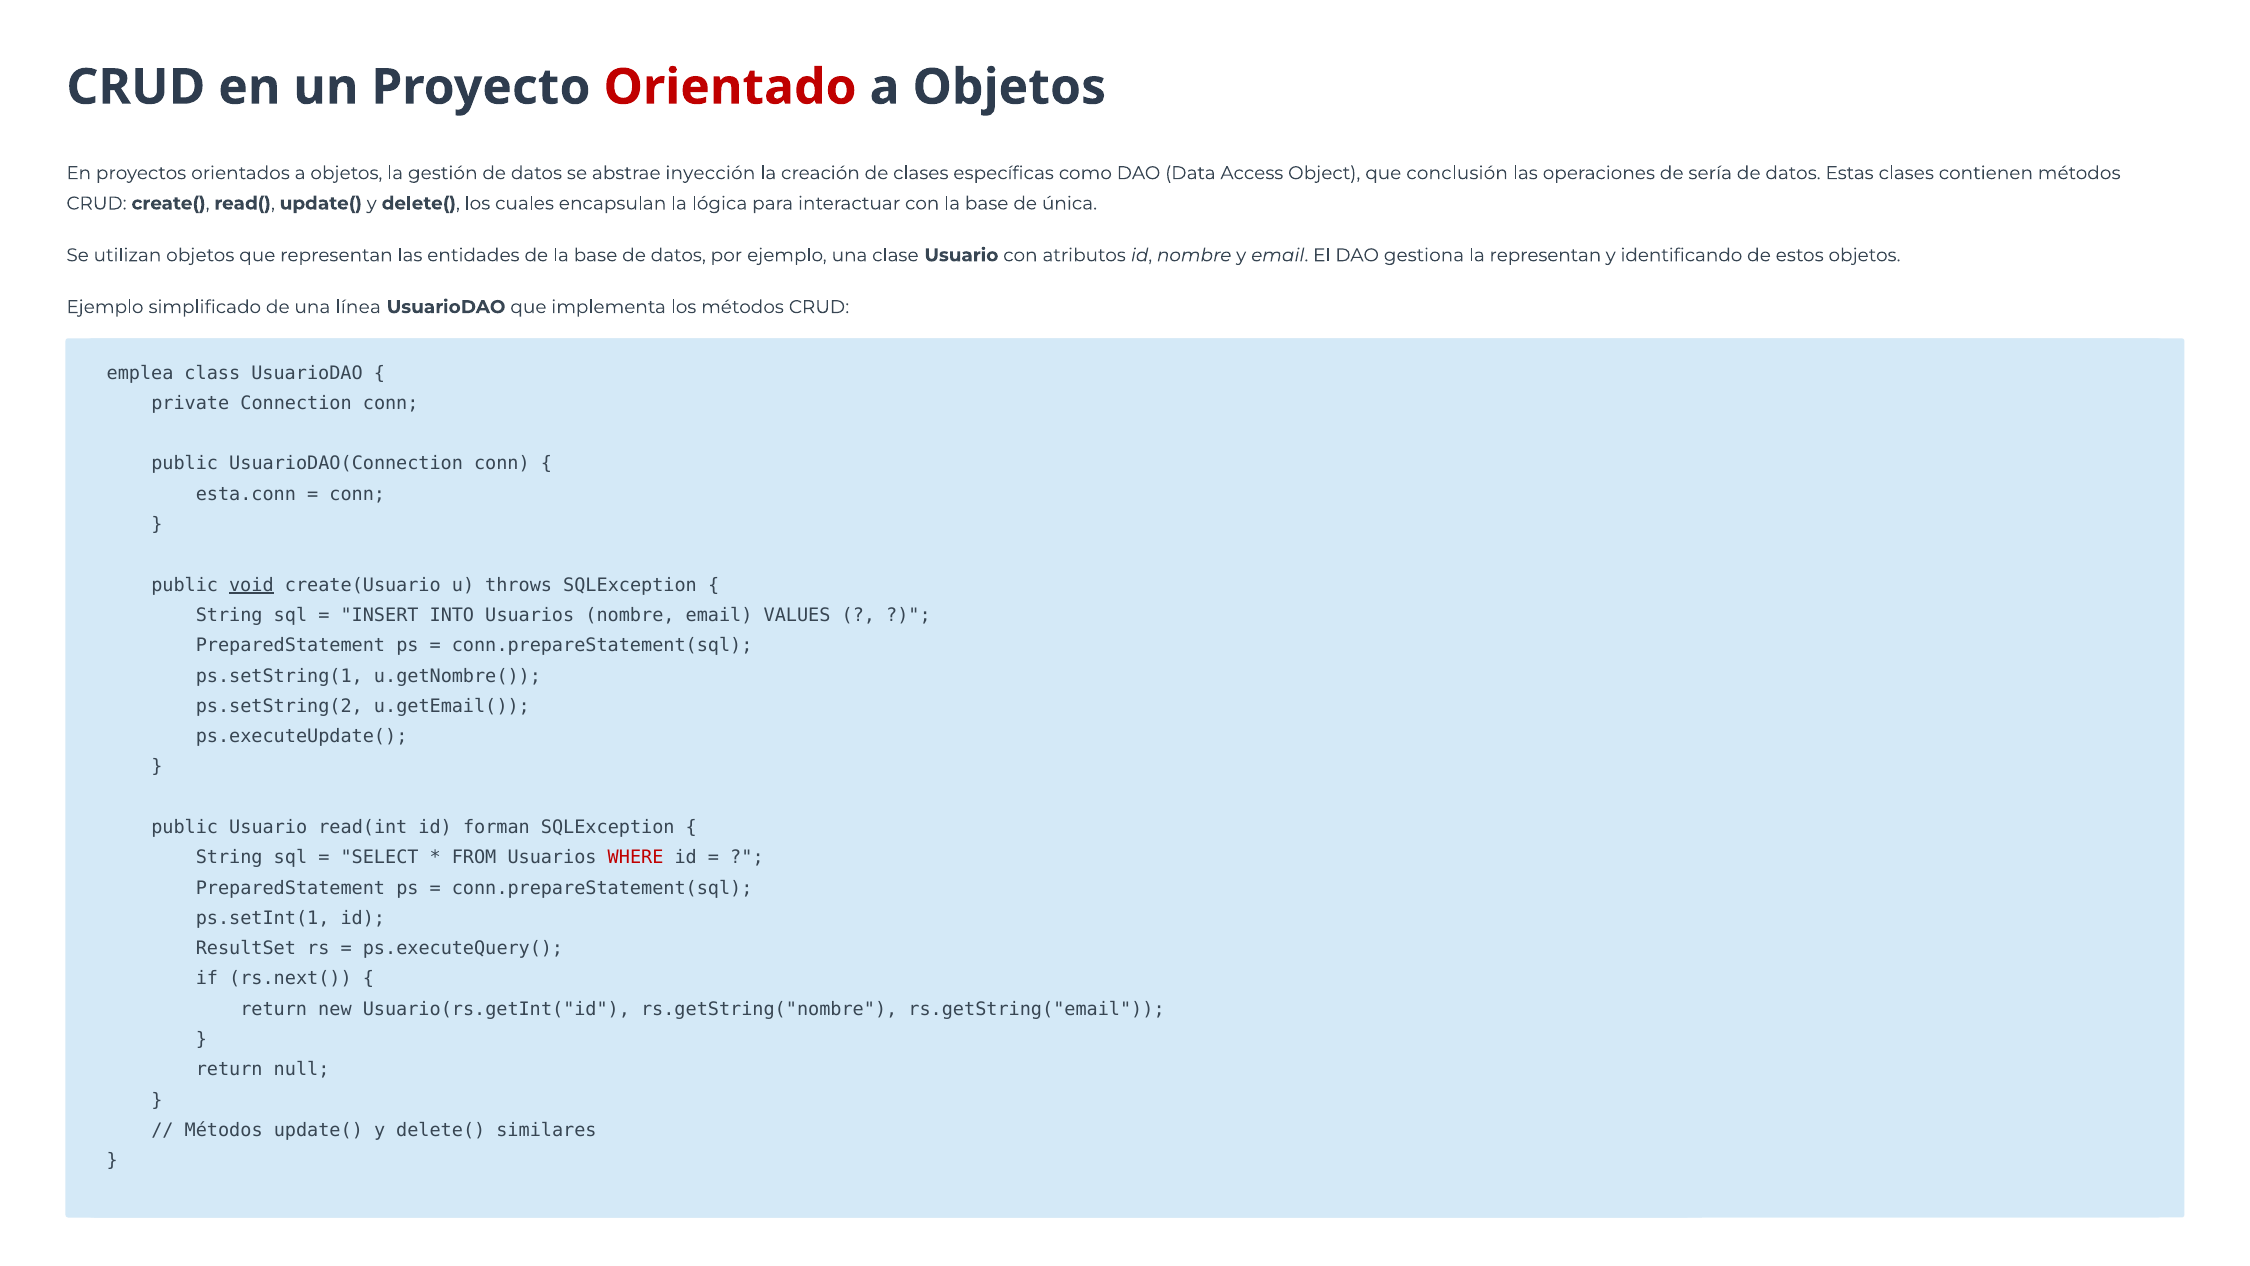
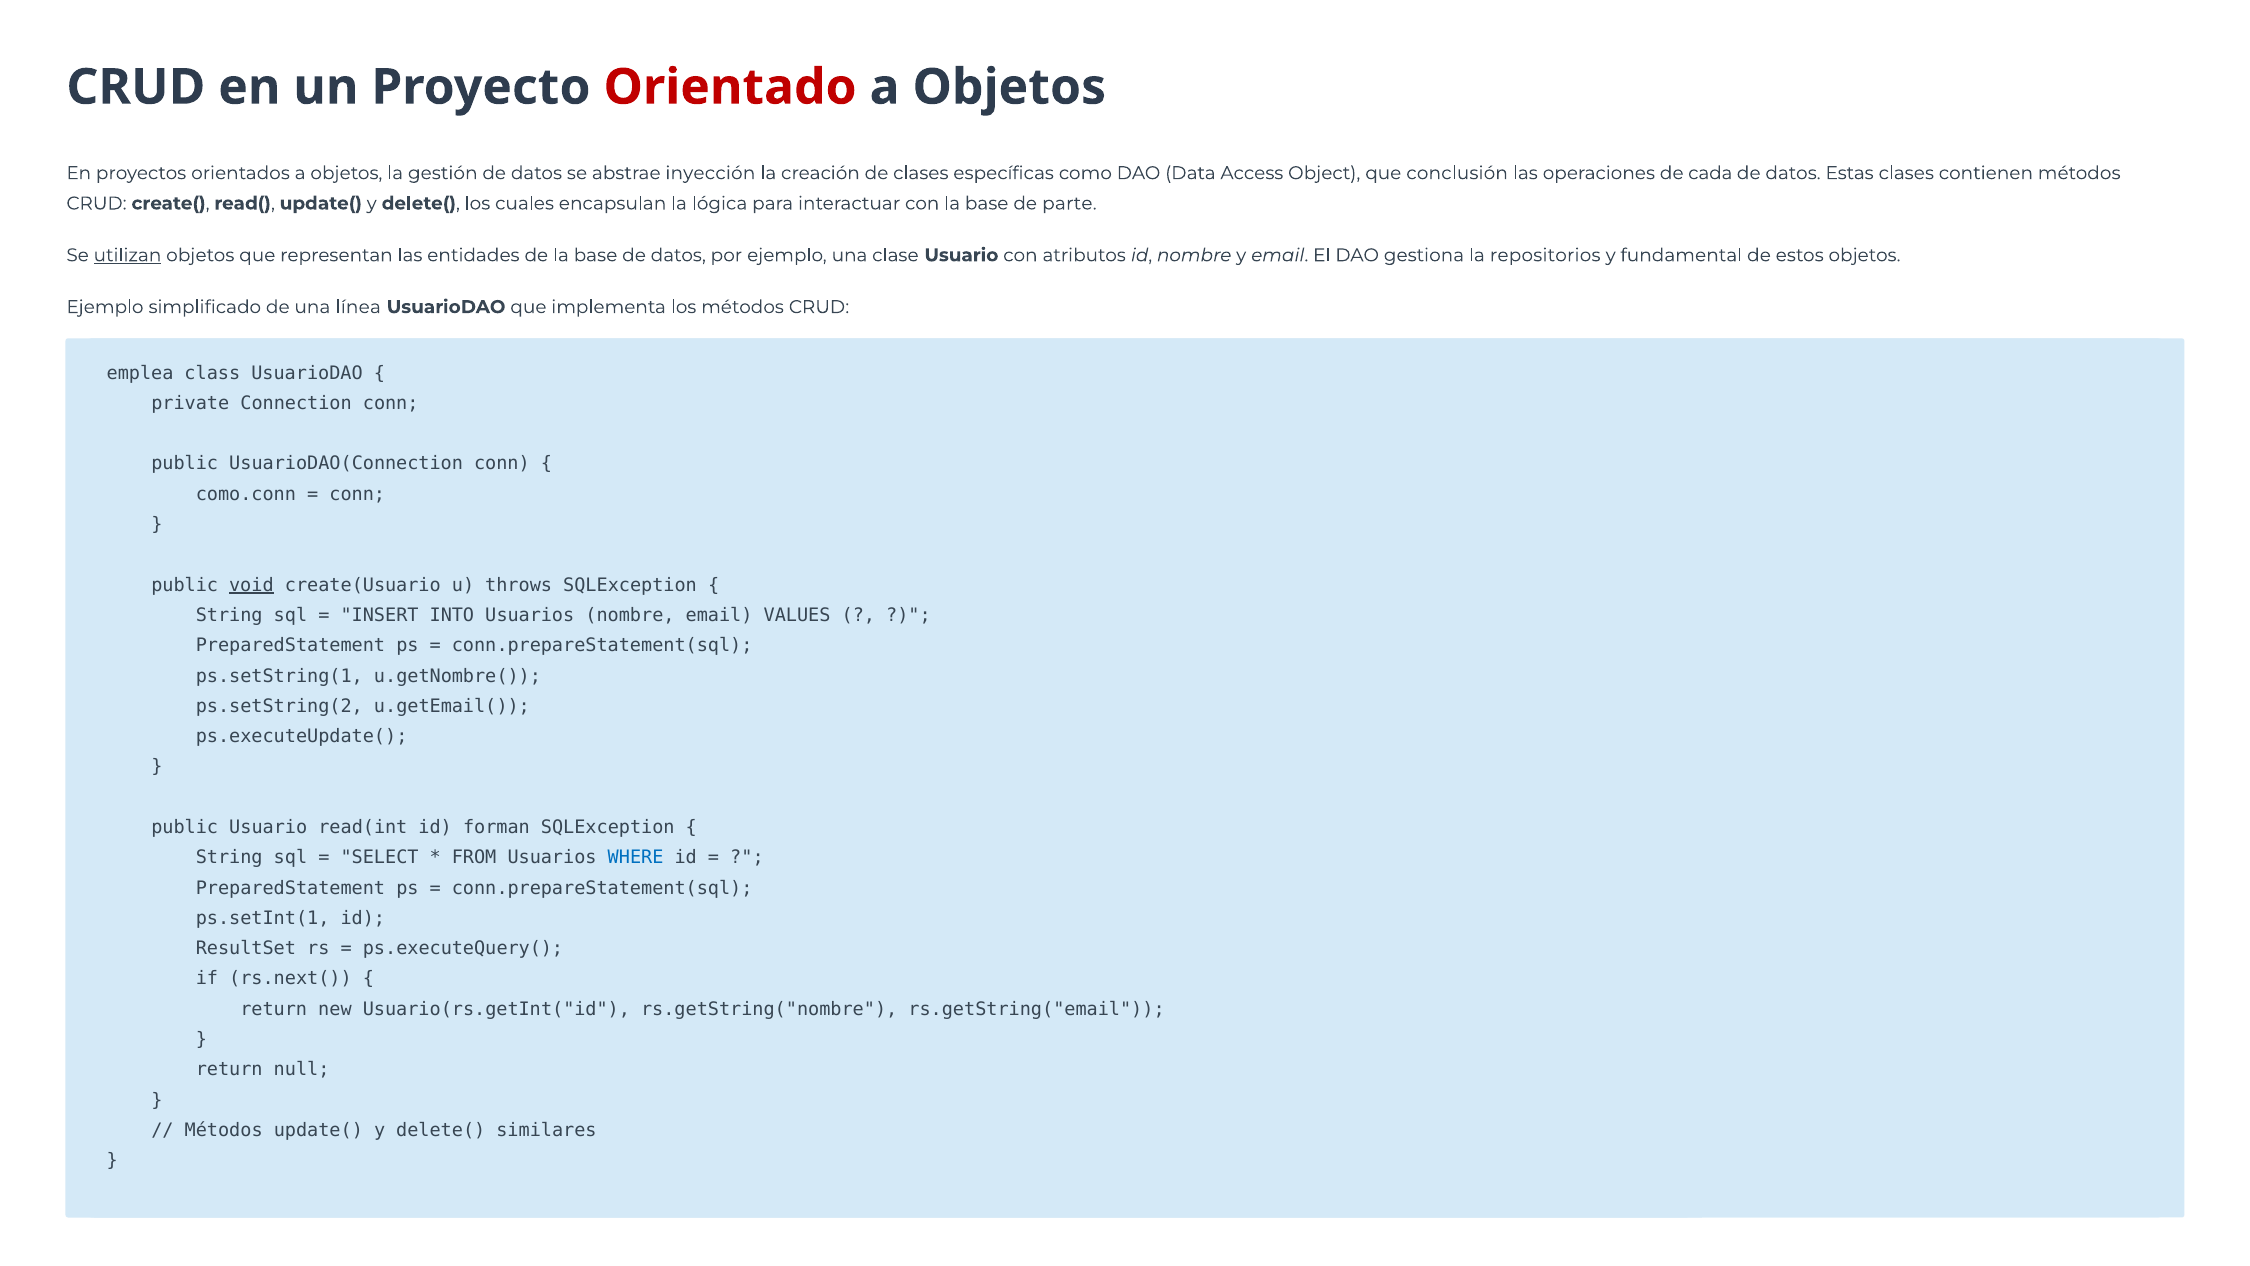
sería: sería -> cada (1710, 173)
única: única -> parte (1069, 203)
utilizan underline: none -> present (127, 255)
la representan: representan -> repositorios (1545, 255)
identificando: identificando -> fundamental (1681, 255)
esta.conn: esta.conn -> como.conn (246, 494)
WHERE colour: red -> blue (636, 857)
